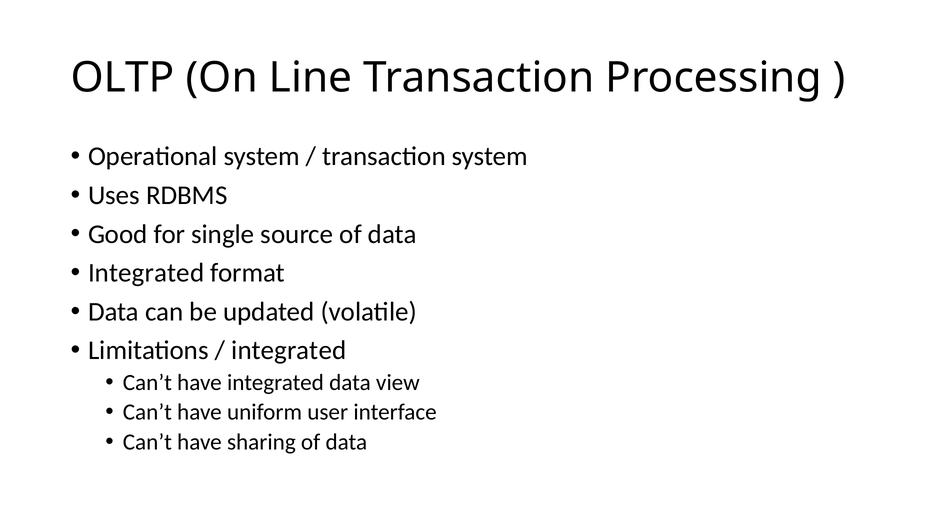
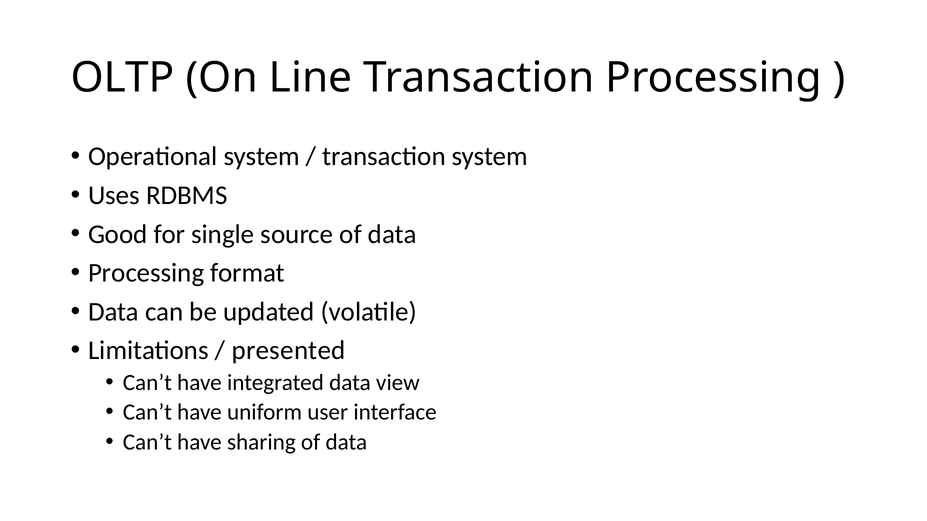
Integrated: Integrated -> Processing (146, 273)
integrated: integrated -> presented (289, 351)
